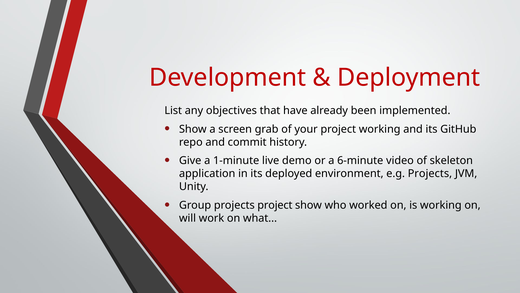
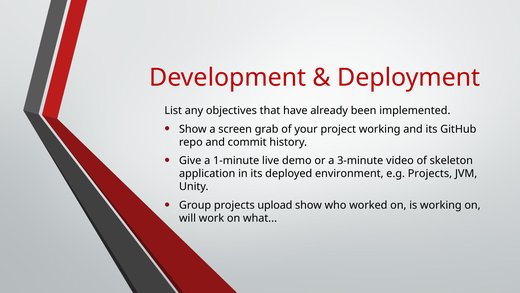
6-minute: 6-minute -> 3-minute (360, 160)
projects project: project -> upload (275, 205)
